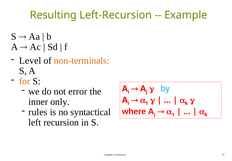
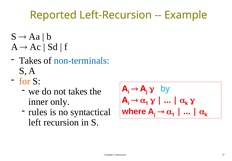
Resulting: Resulting -> Reported (53, 15)
Level: Level -> Takes (30, 60)
non-terminals colour: orange -> blue (82, 60)
not error: error -> takes (78, 91)
